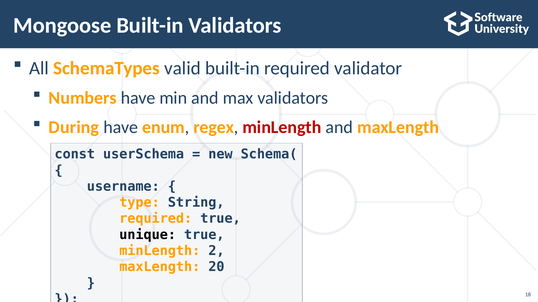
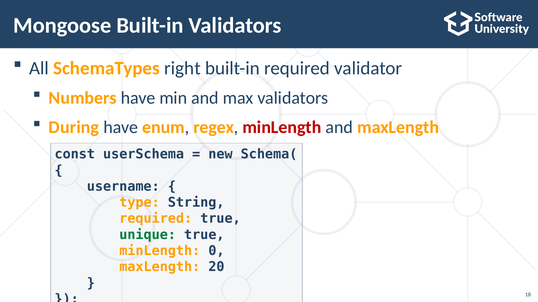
valid: valid -> right (182, 68)
unique colour: black -> green (148, 235)
2: 2 -> 0 (216, 251)
